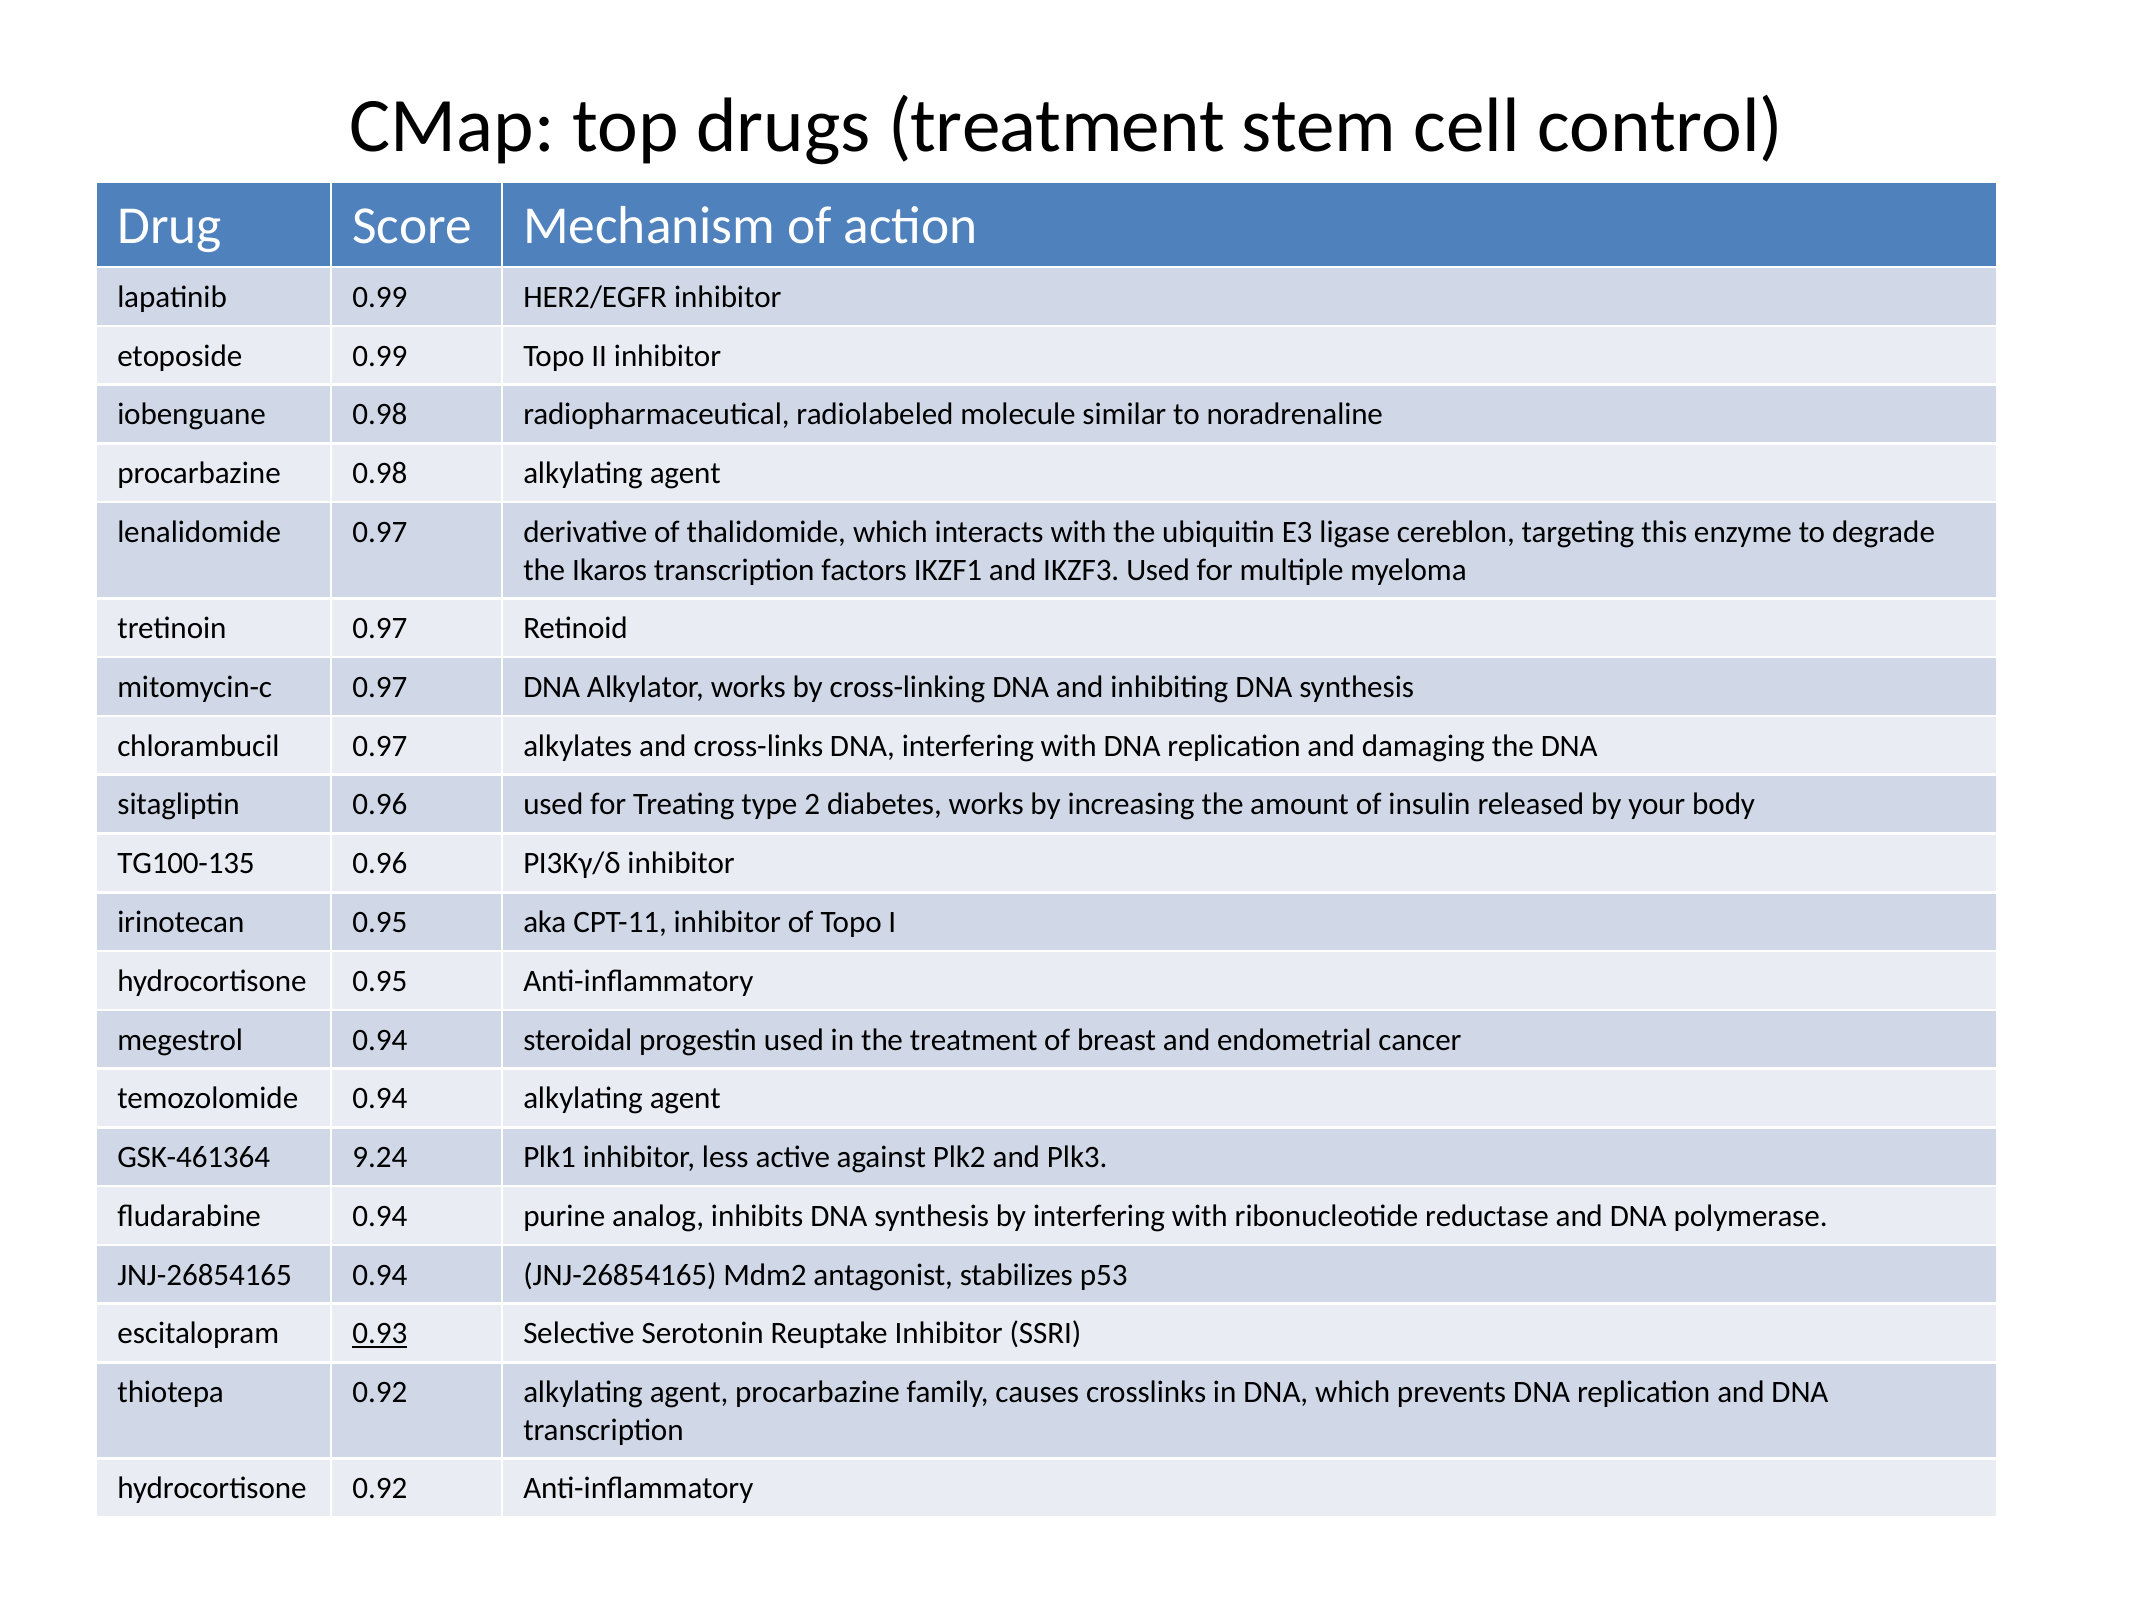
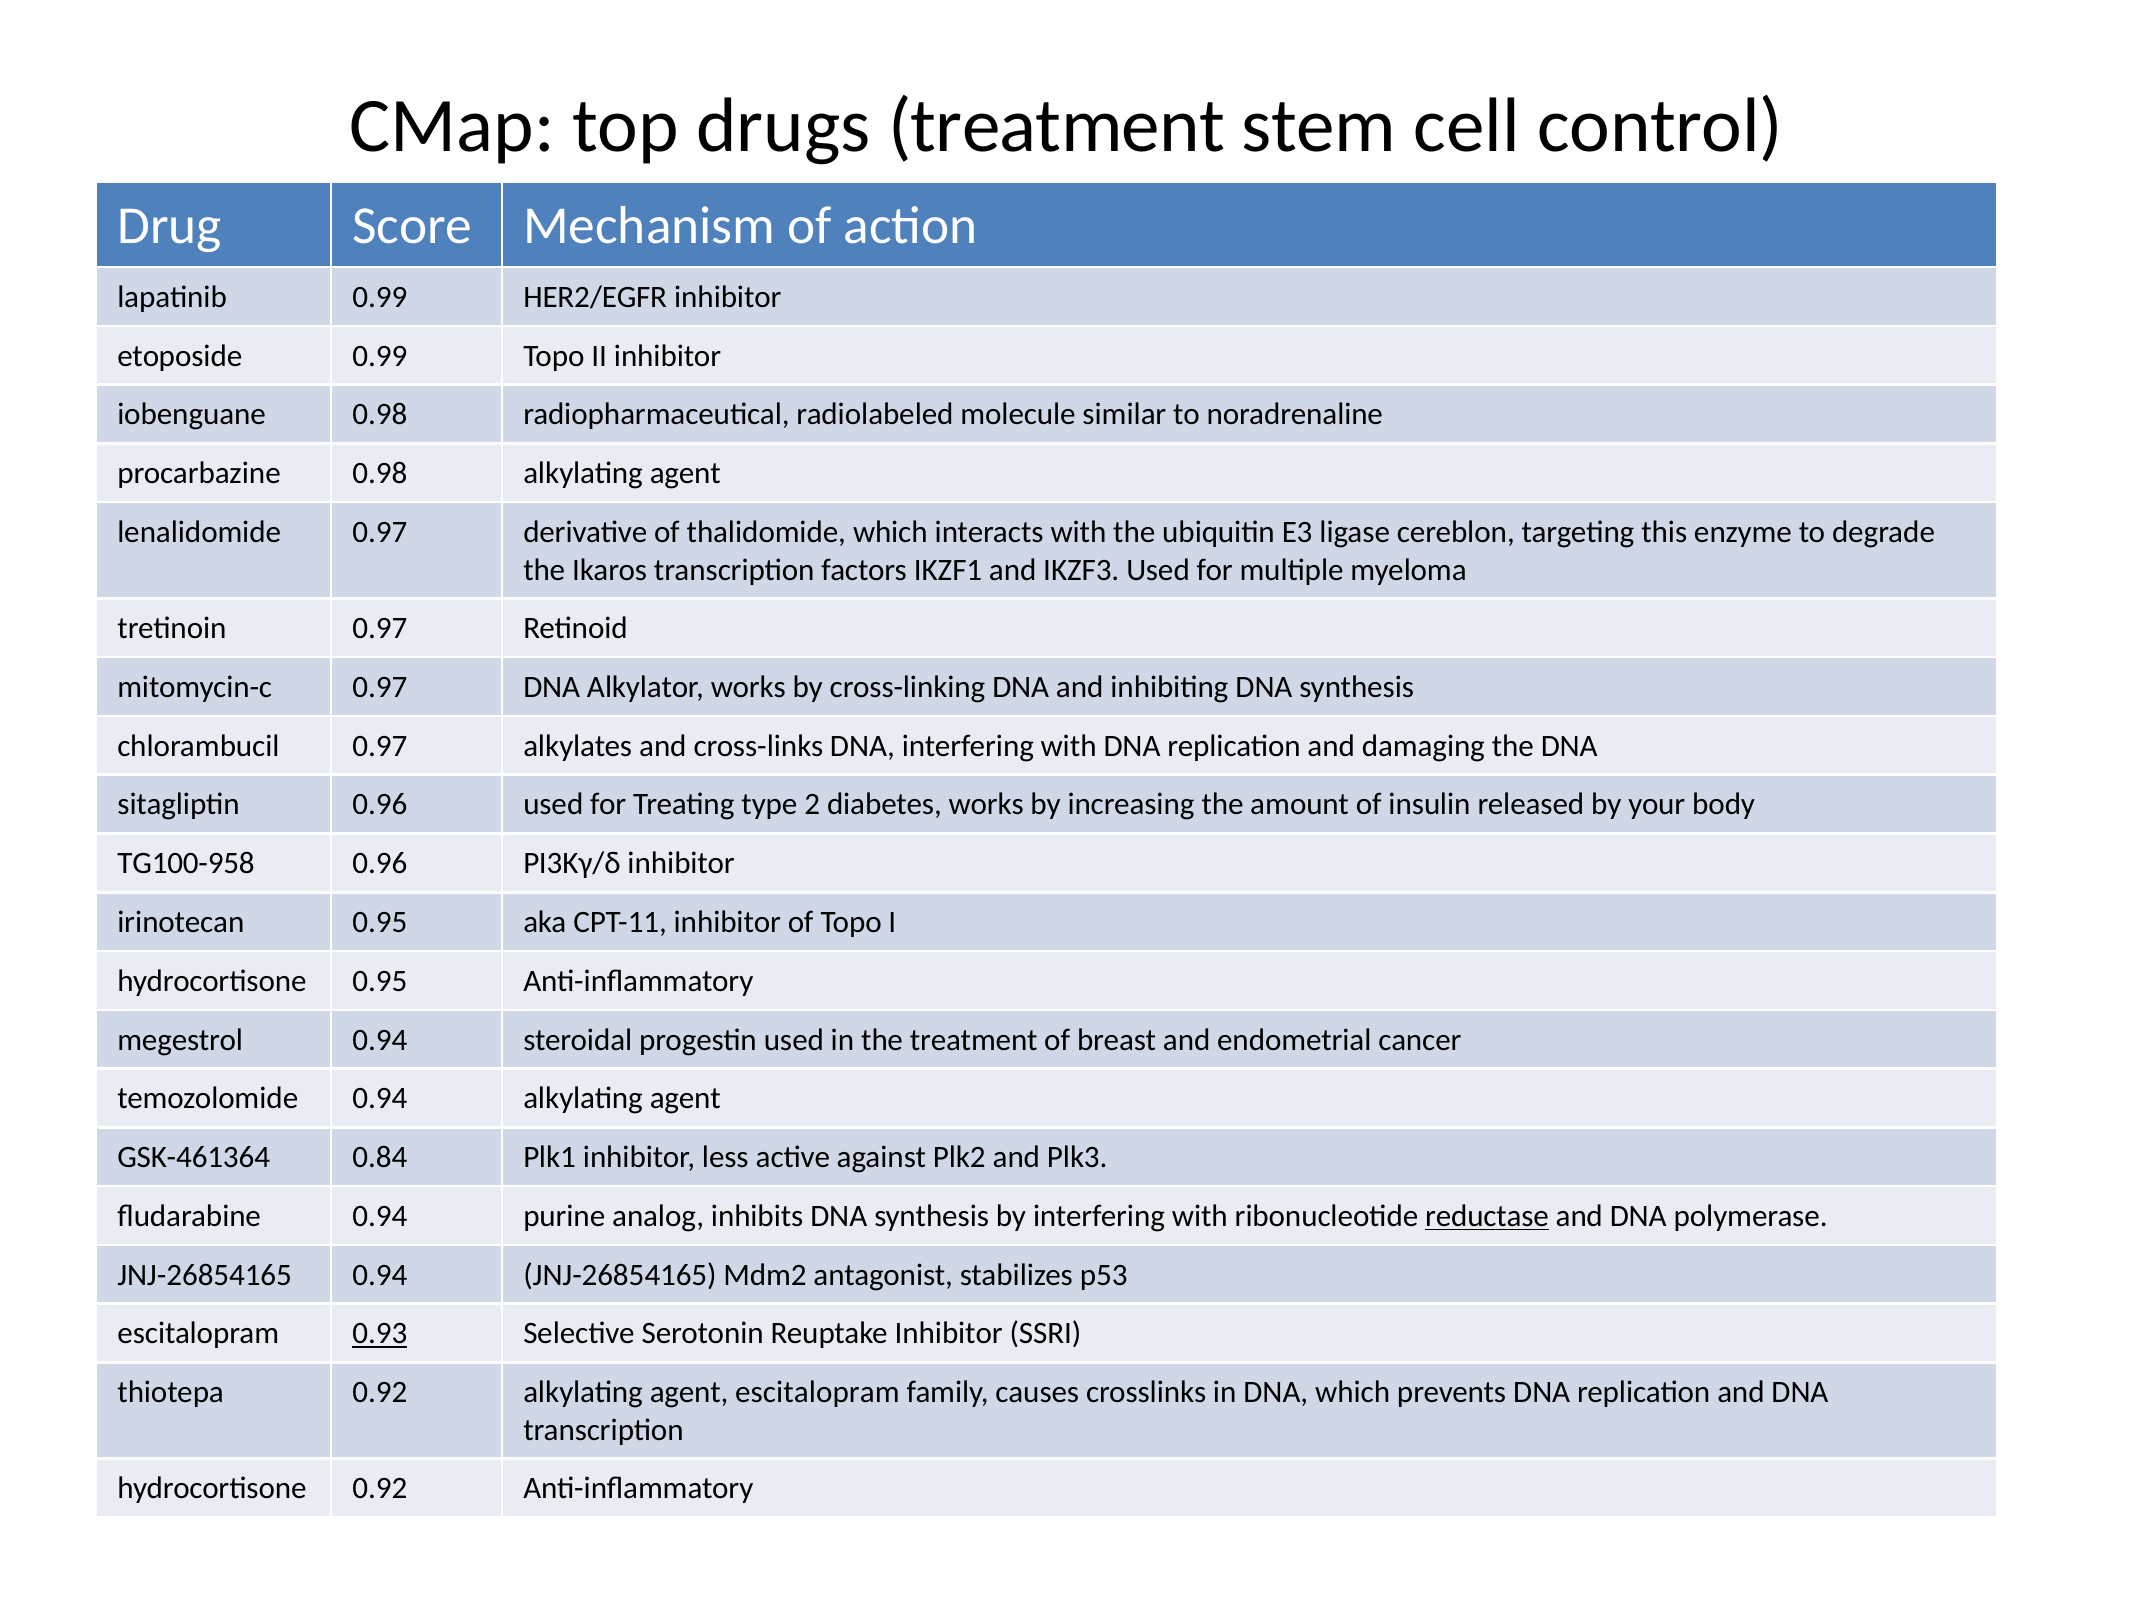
TG100-135: TG100-135 -> TG100-958 (186, 863)
9.24: 9.24 -> 0.84 (380, 1157)
reductase underline: none -> present (1487, 1216)
agent procarbazine: procarbazine -> escitalopram (817, 1392)
